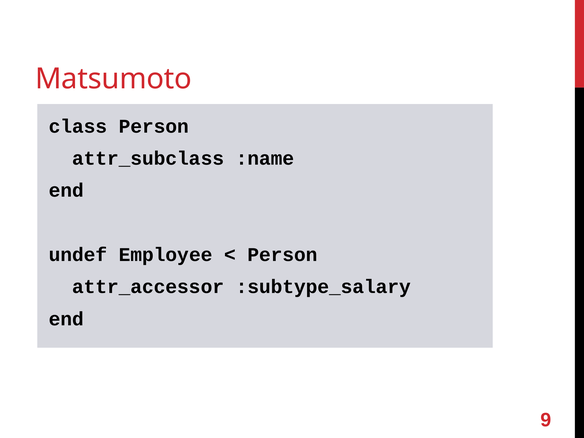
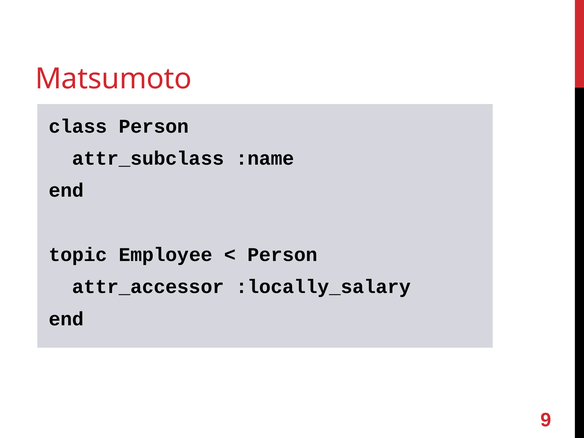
undef: undef -> topic (78, 255)
:subtype_salary: :subtype_salary -> :locally_salary (323, 287)
